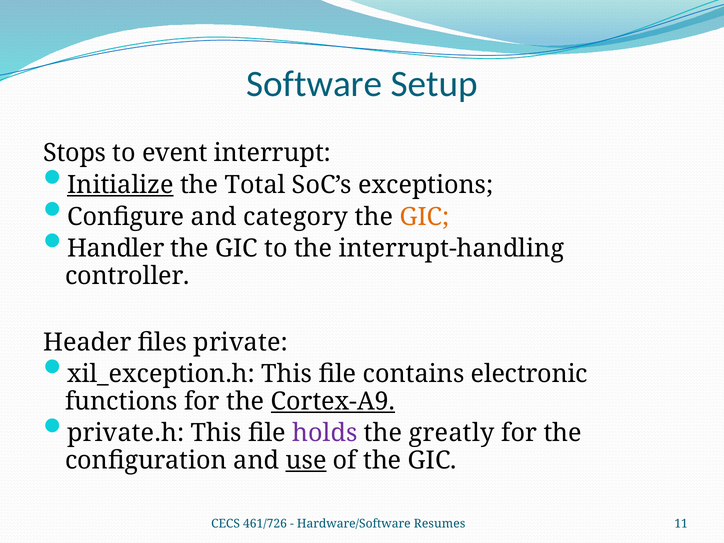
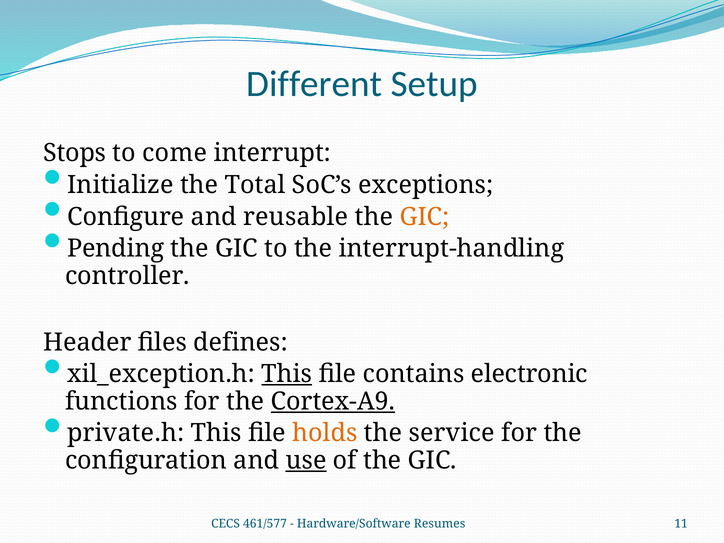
Software: Software -> Different (314, 84)
event: event -> come (175, 153)
Initialize underline: present -> none (120, 185)
category: category -> reusable (296, 217)
Handler: Handler -> Pending (116, 249)
private: private -> defines (241, 342)
This underline: none -> present (287, 374)
holds colour: purple -> orange (325, 433)
greatly: greatly -> service (452, 433)
461/726: 461/726 -> 461/577 (265, 524)
